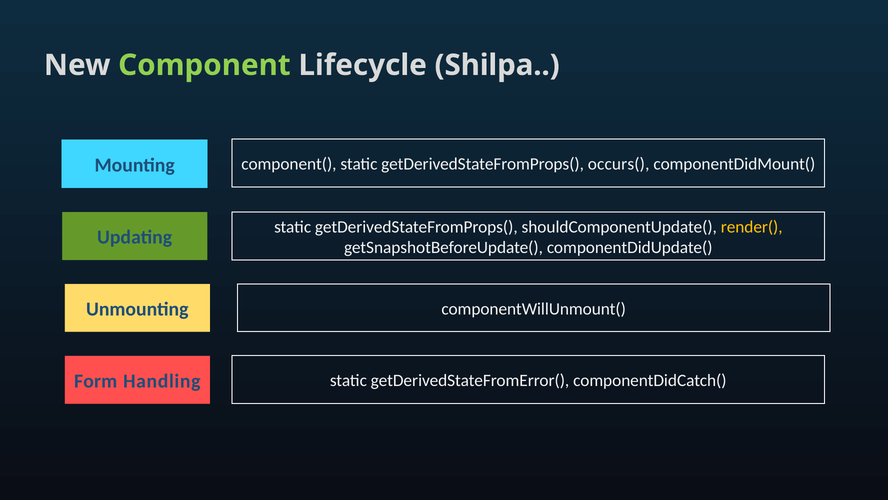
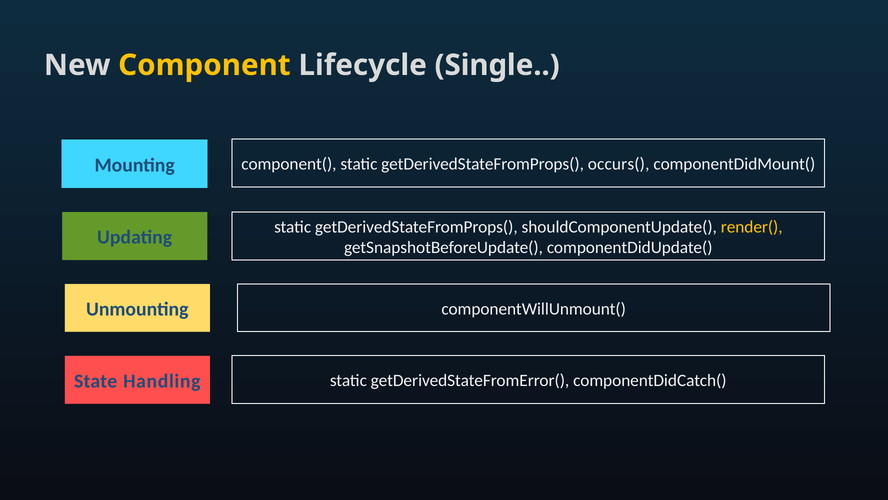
Component colour: light green -> yellow (204, 65)
Shilpa: Shilpa -> Single (497, 65)
Form: Form -> State (96, 381)
